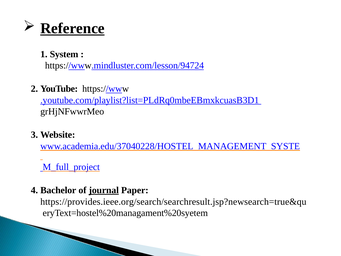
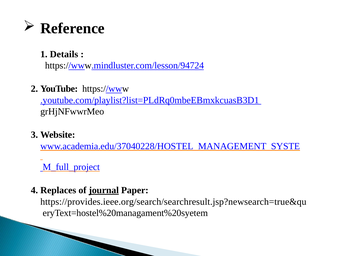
Reference underline: present -> none (72, 28)
System: System -> Details (64, 54)
Bachelor: Bachelor -> Replaces (58, 190)
